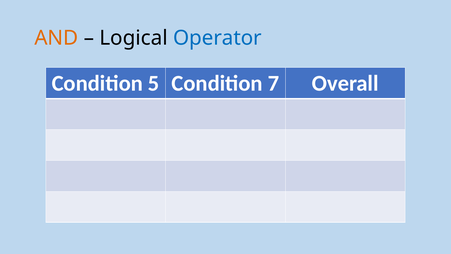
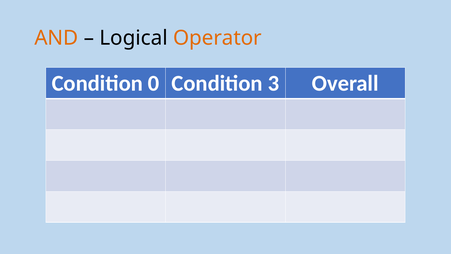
Operator colour: blue -> orange (217, 38)
5: 5 -> 0 (154, 83)
7: 7 -> 3 (274, 83)
